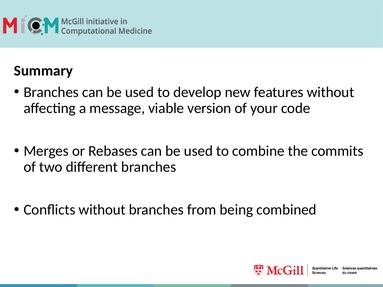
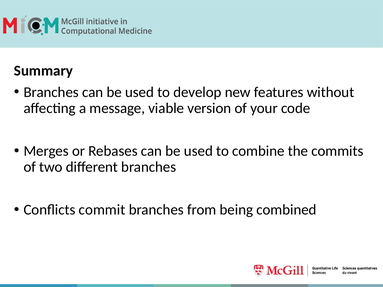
Conflicts without: without -> commit (102, 210)
